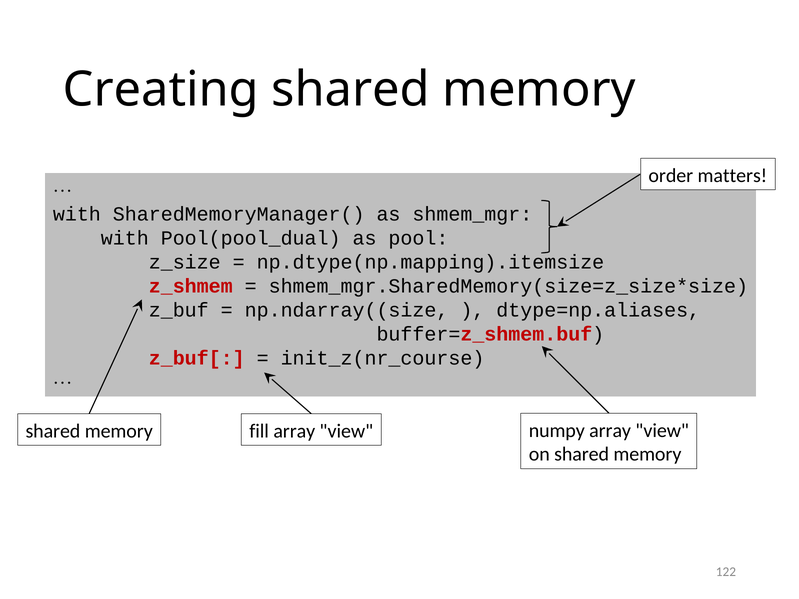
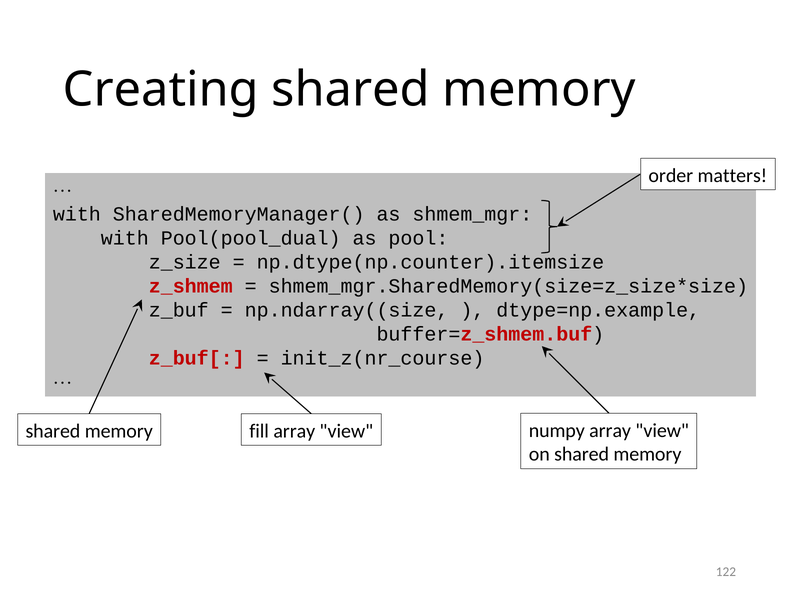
np.dtype(np.mapping).itemsize: np.dtype(np.mapping).itemsize -> np.dtype(np.counter).itemsize (430, 262)
dtype=np.aliases: dtype=np.aliases -> dtype=np.example (598, 310)
